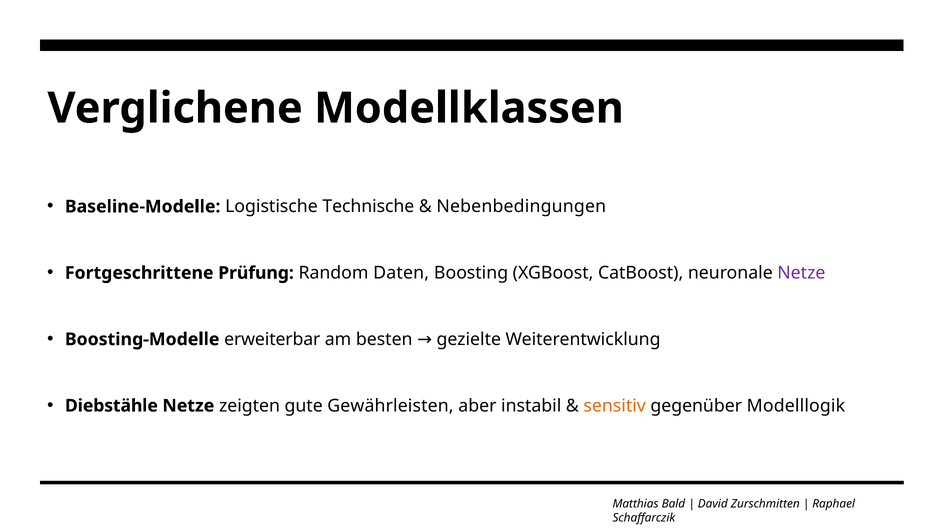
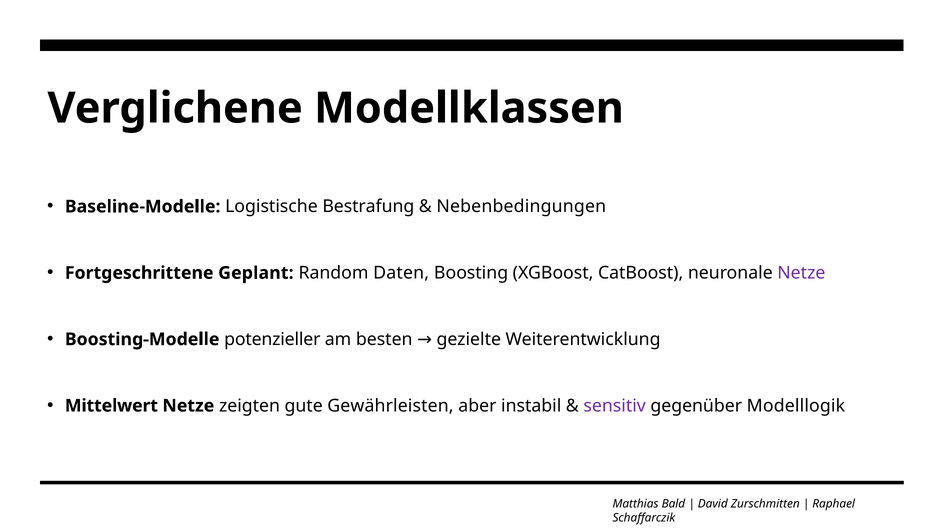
Technische: Technische -> Bestrafung (368, 207)
Prüfung: Prüfung -> Geplant (256, 273)
erweiterbar: erweiterbar -> potenzieller (272, 339)
Diebstähle: Diebstähle -> Mittelwert (111, 406)
sensitiv colour: orange -> purple (615, 406)
